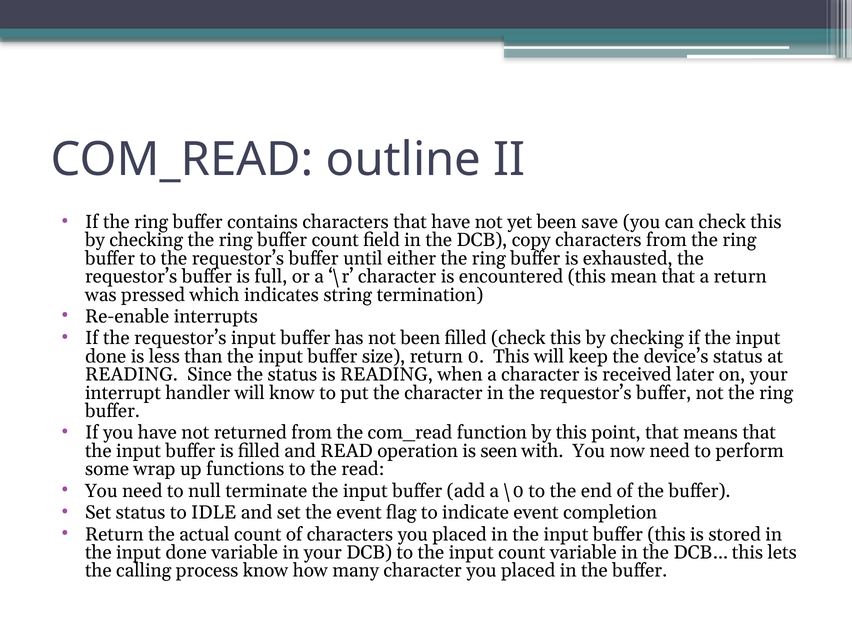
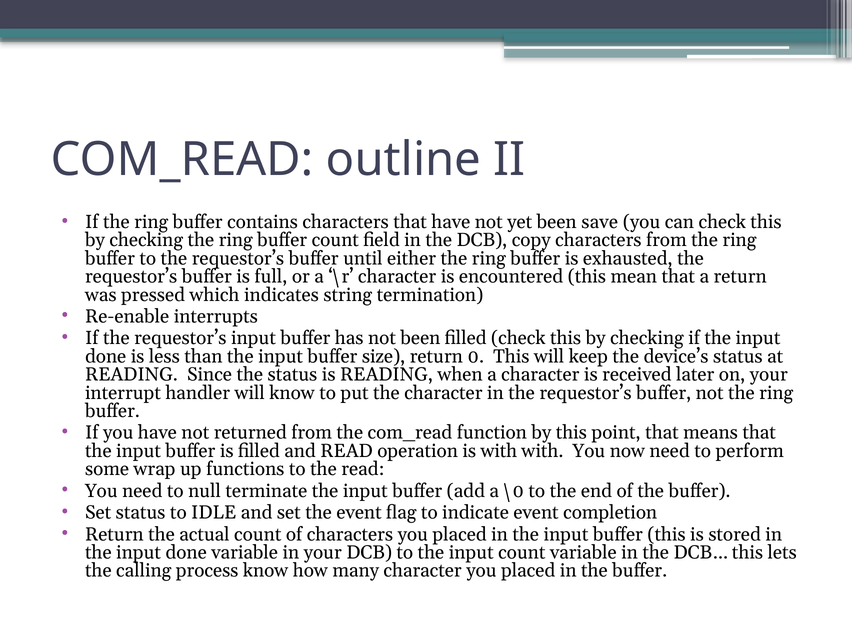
is seen: seen -> with (499, 451)
